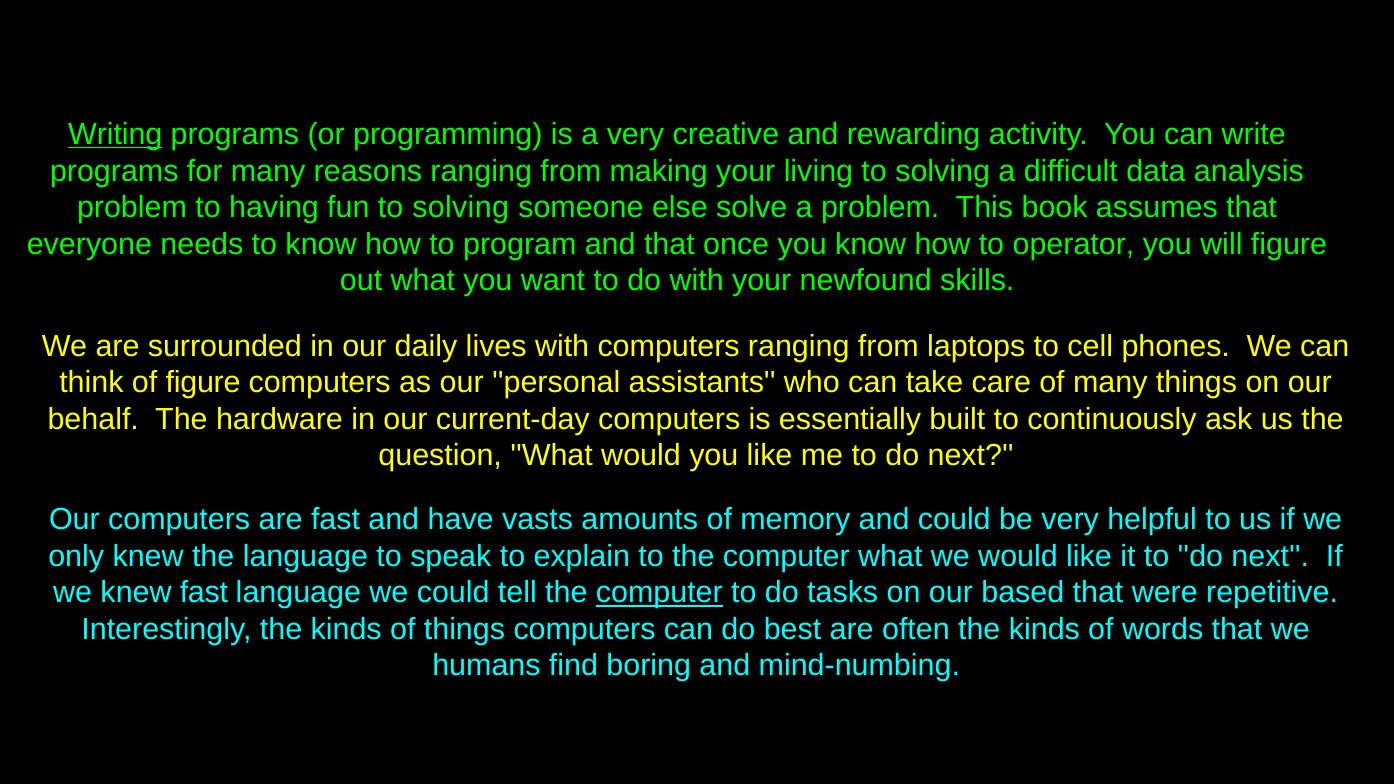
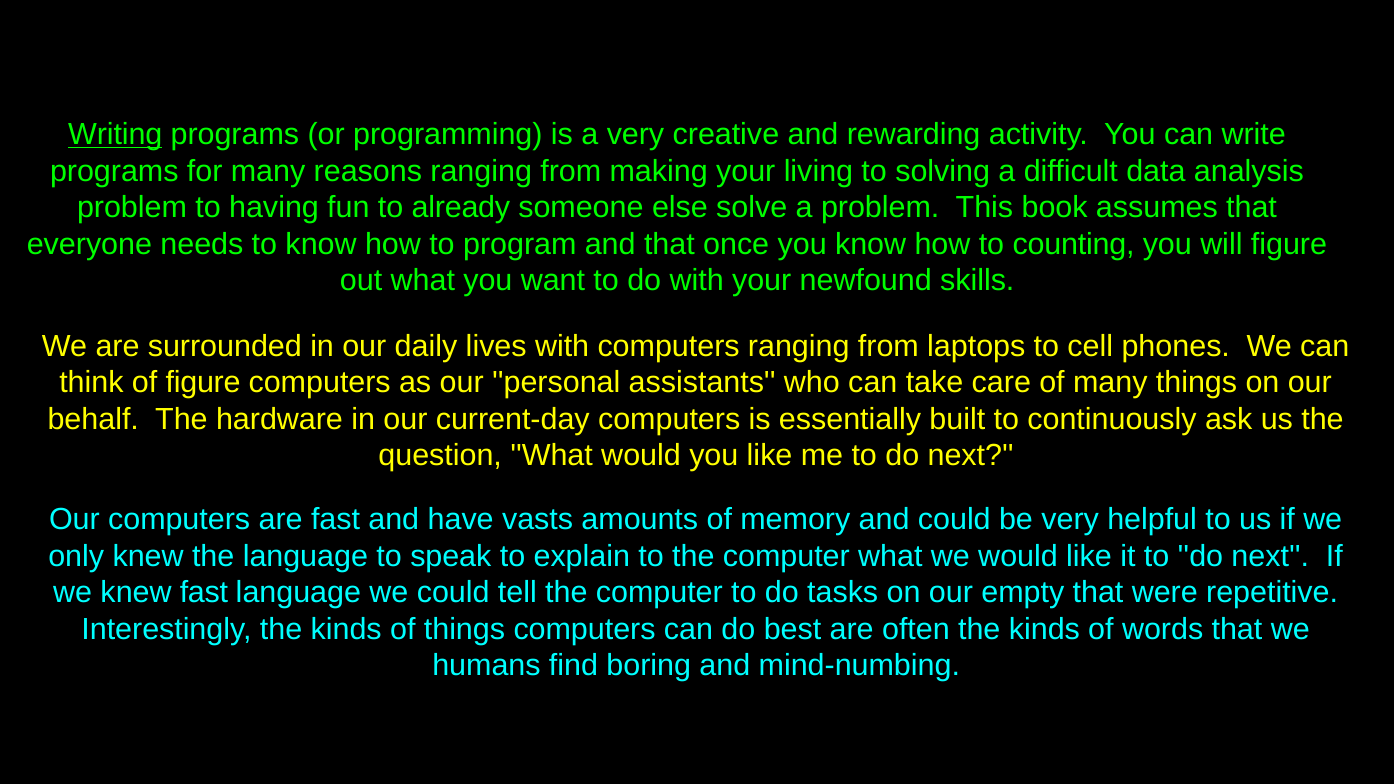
fun to solving: solving -> already (461, 208)
operator: operator -> counting (1074, 244)
computer underline: present -> none (659, 593)
based: based -> empty (1023, 593)
